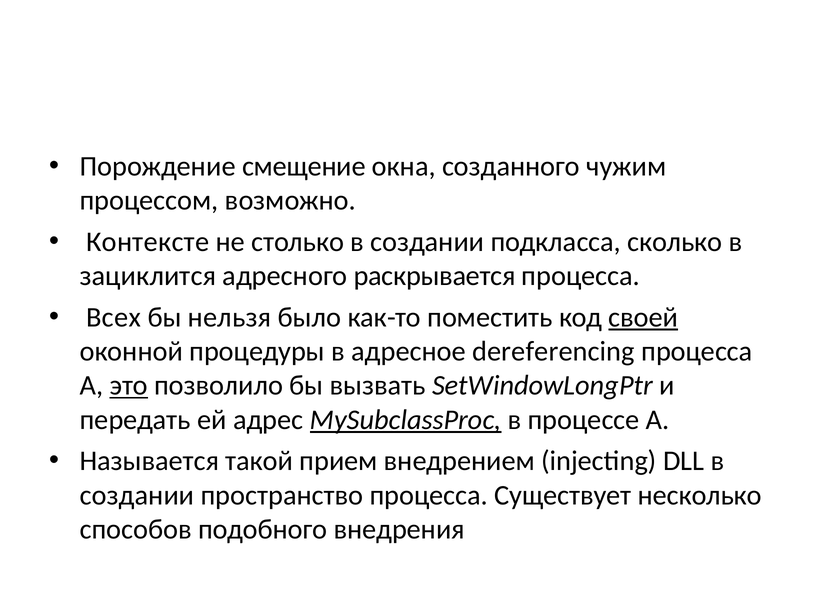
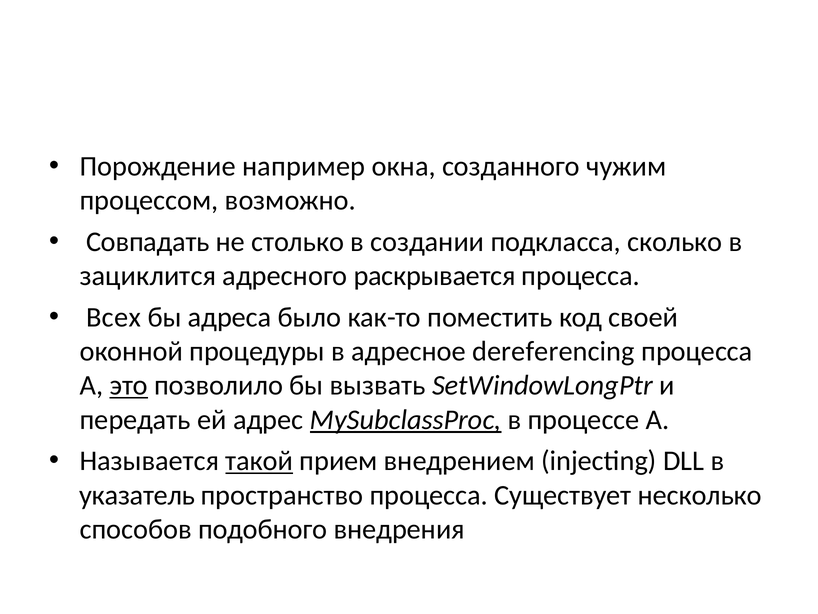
смещение: смещение -> например (304, 166)
Контексте: Контексте -> Совпадать (148, 242)
нельзя: нельзя -> адреса (230, 317)
своей underline: present -> none (643, 317)
такой underline: none -> present (259, 461)
создании: создании -> указатель (137, 495)
